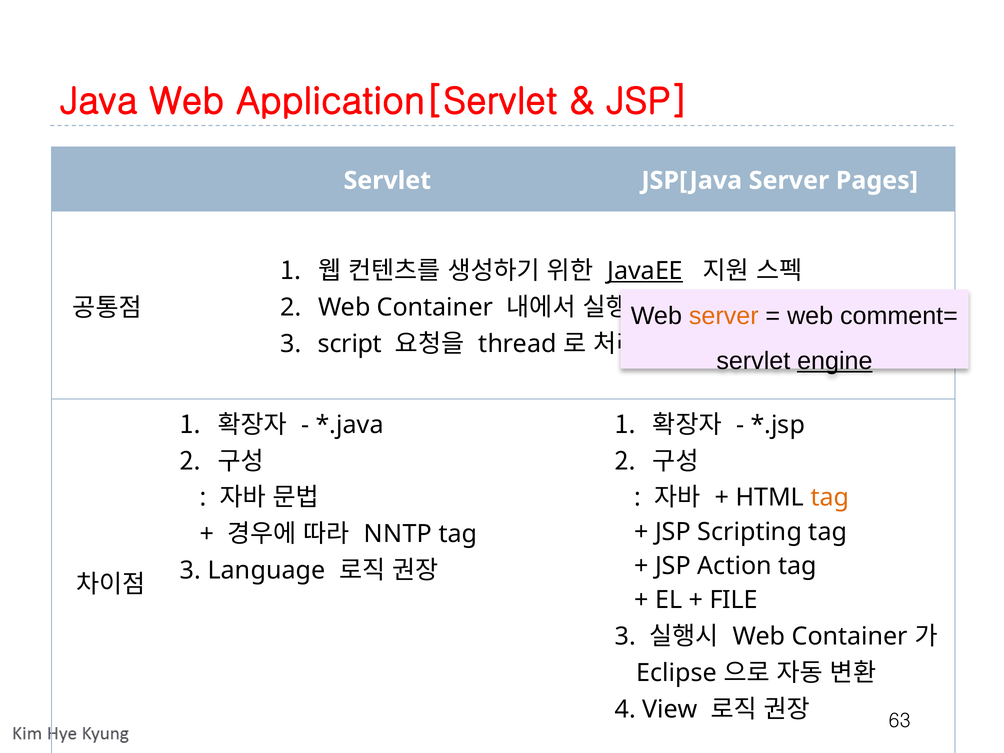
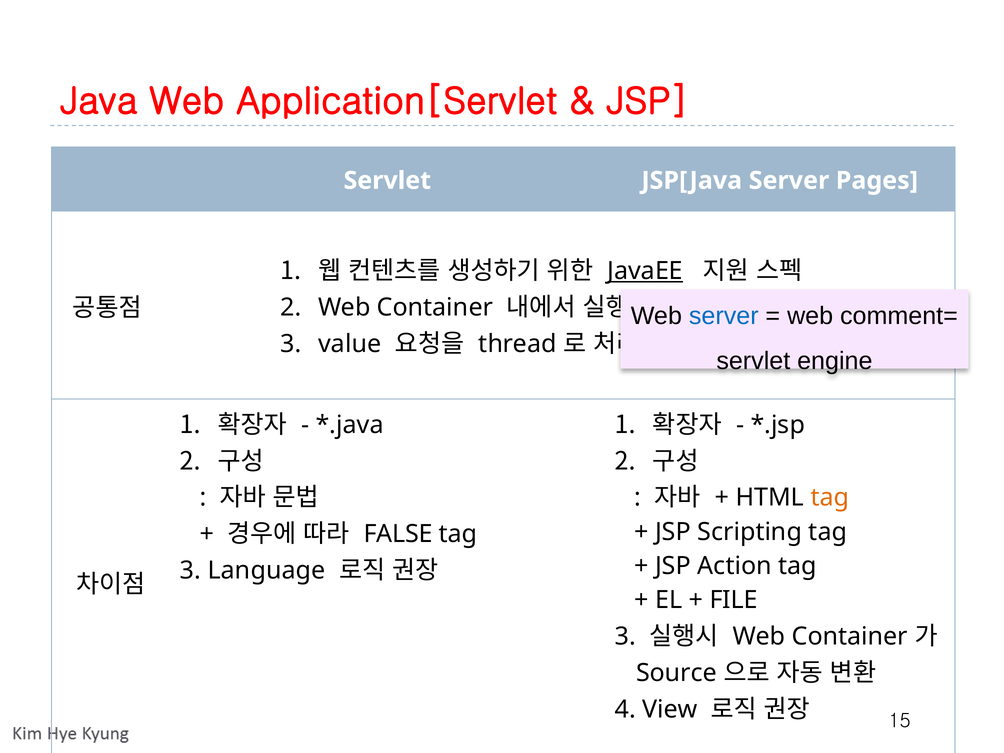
server colour: orange -> blue (724, 316)
script: script -> value (350, 344)
engine underline: present -> none (835, 361)
NNTP: NNTP -> FALSE (398, 534)
Eclipse: Eclipse -> Source (676, 673)
63: 63 -> 15 (900, 721)
